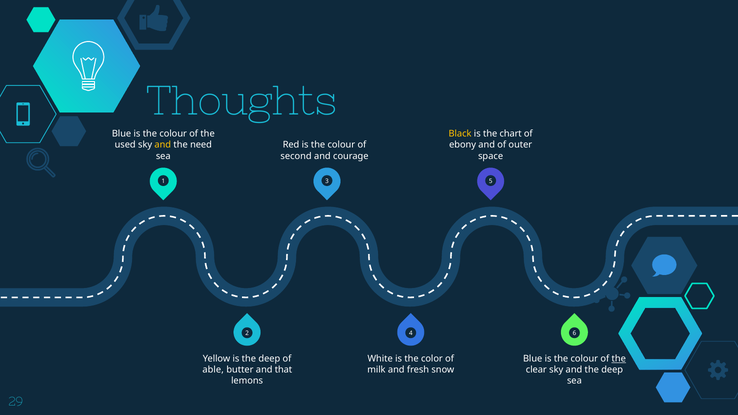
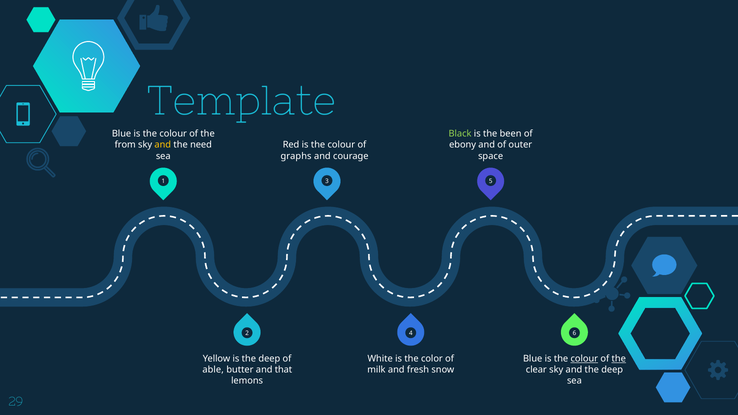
Thoughts: Thoughts -> Template (242, 101)
Black colour: yellow -> light green (460, 134)
chart: chart -> been (511, 134)
used: used -> from (125, 145)
second: second -> graphs (296, 156)
colour underline: none -> present (584, 359)
